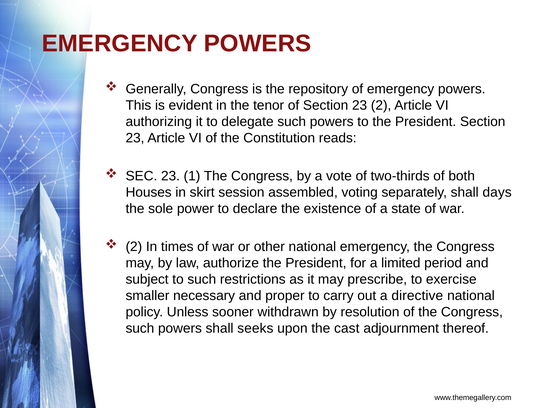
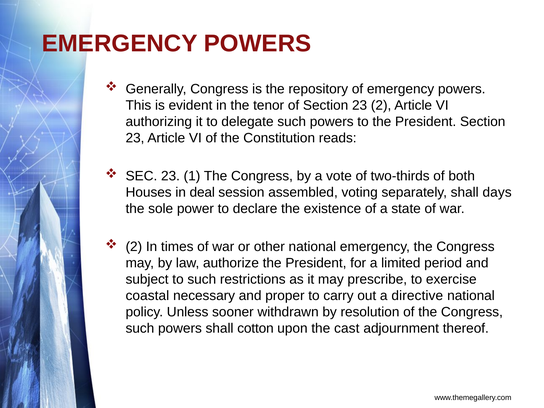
skirt: skirt -> deal (202, 192)
smaller: smaller -> coastal (147, 296)
seeks: seeks -> cotton (255, 328)
